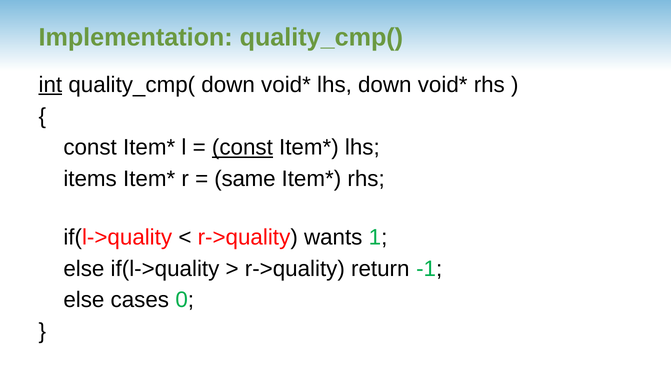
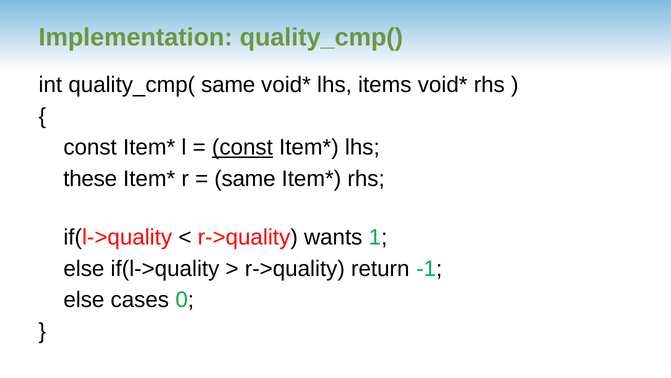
int underline: present -> none (50, 85)
quality_cmp( down: down -> same (228, 85)
lhs down: down -> items (385, 85)
items: items -> these (90, 179)
